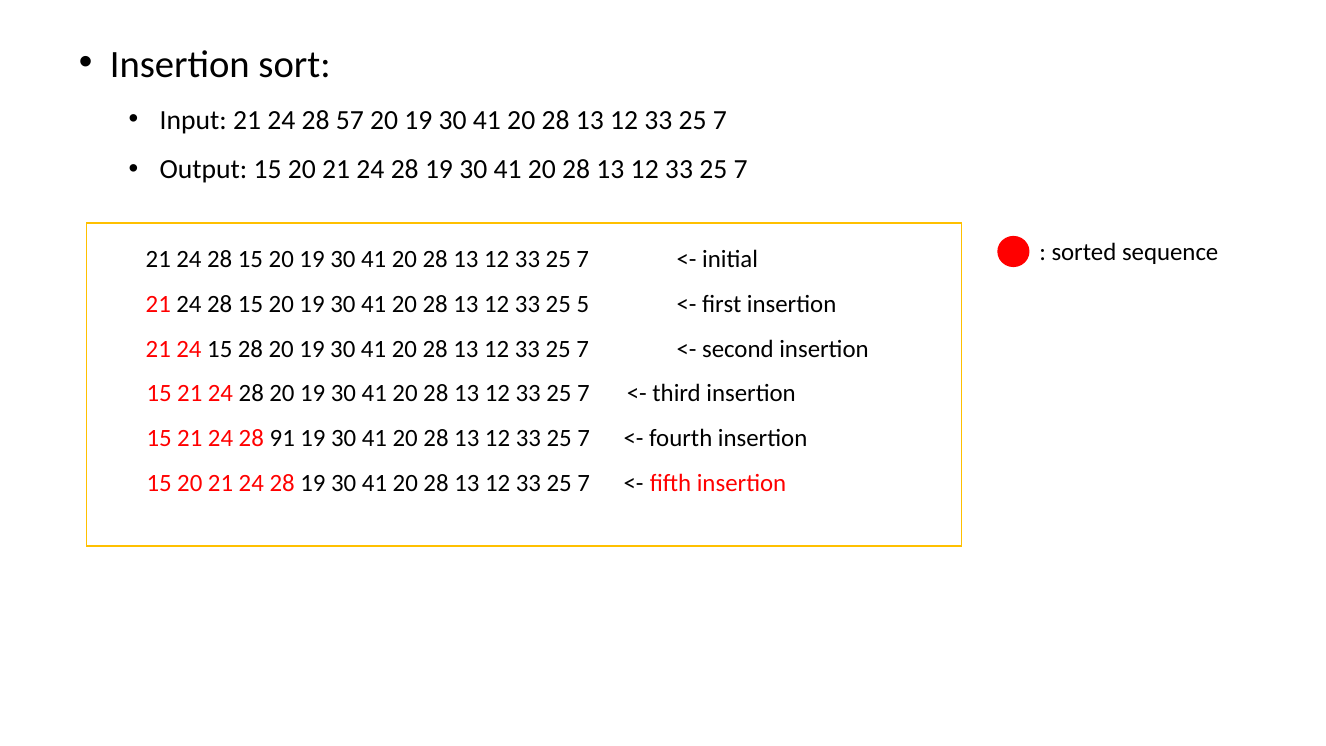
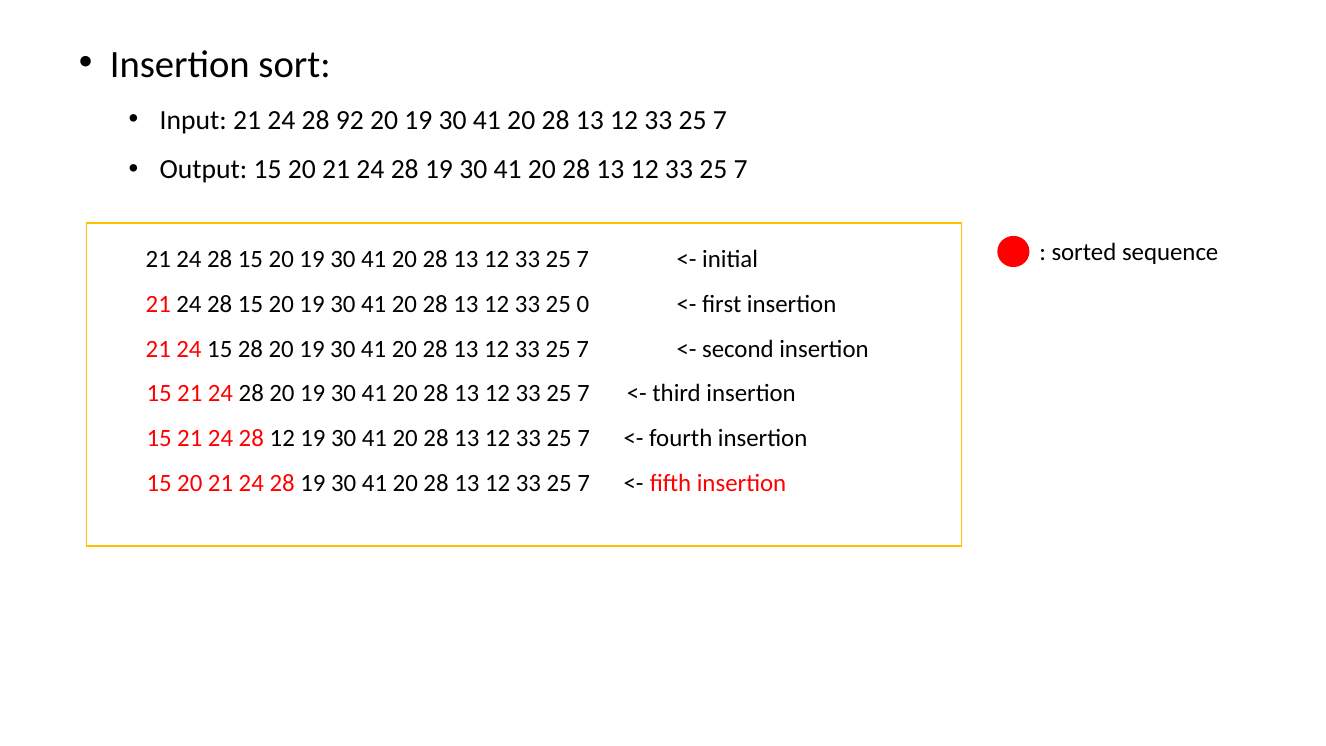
57: 57 -> 92 (350, 120)
5: 5 -> 0 (583, 304)
28 91: 91 -> 12 (282, 438)
